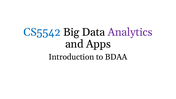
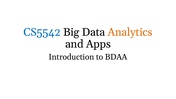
Analytics colour: purple -> orange (130, 32)
